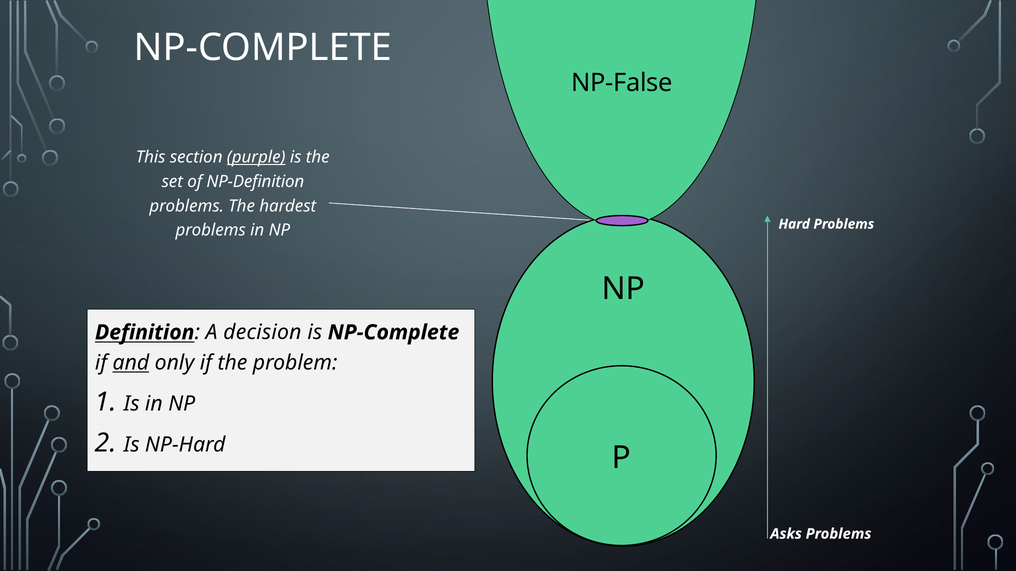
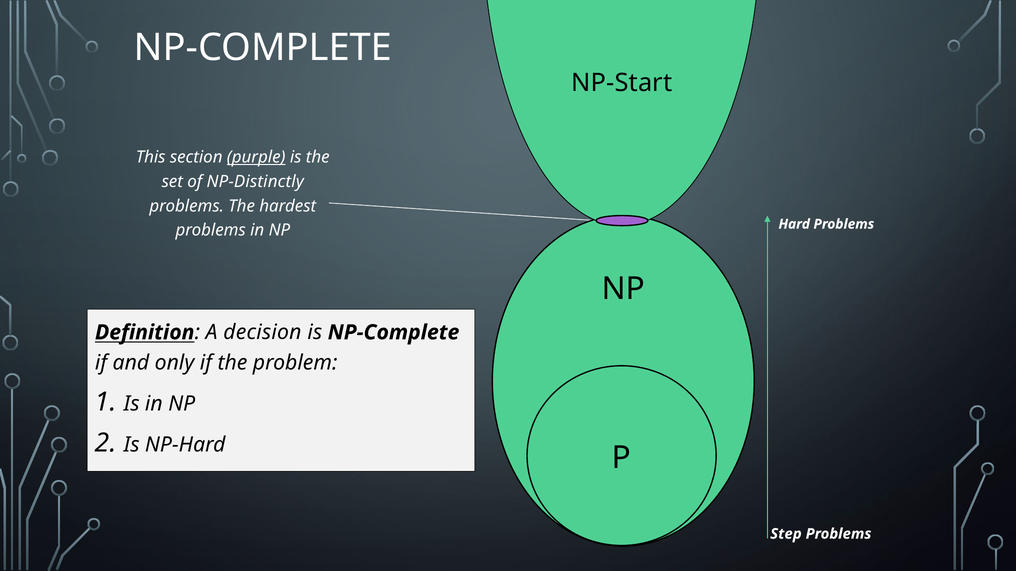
NP-False: NP-False -> NP-Start (622, 83)
NP-Definition: NP-Definition -> NP-Distinctly (255, 182)
and underline: present -> none (131, 363)
Asks: Asks -> Step (786, 534)
